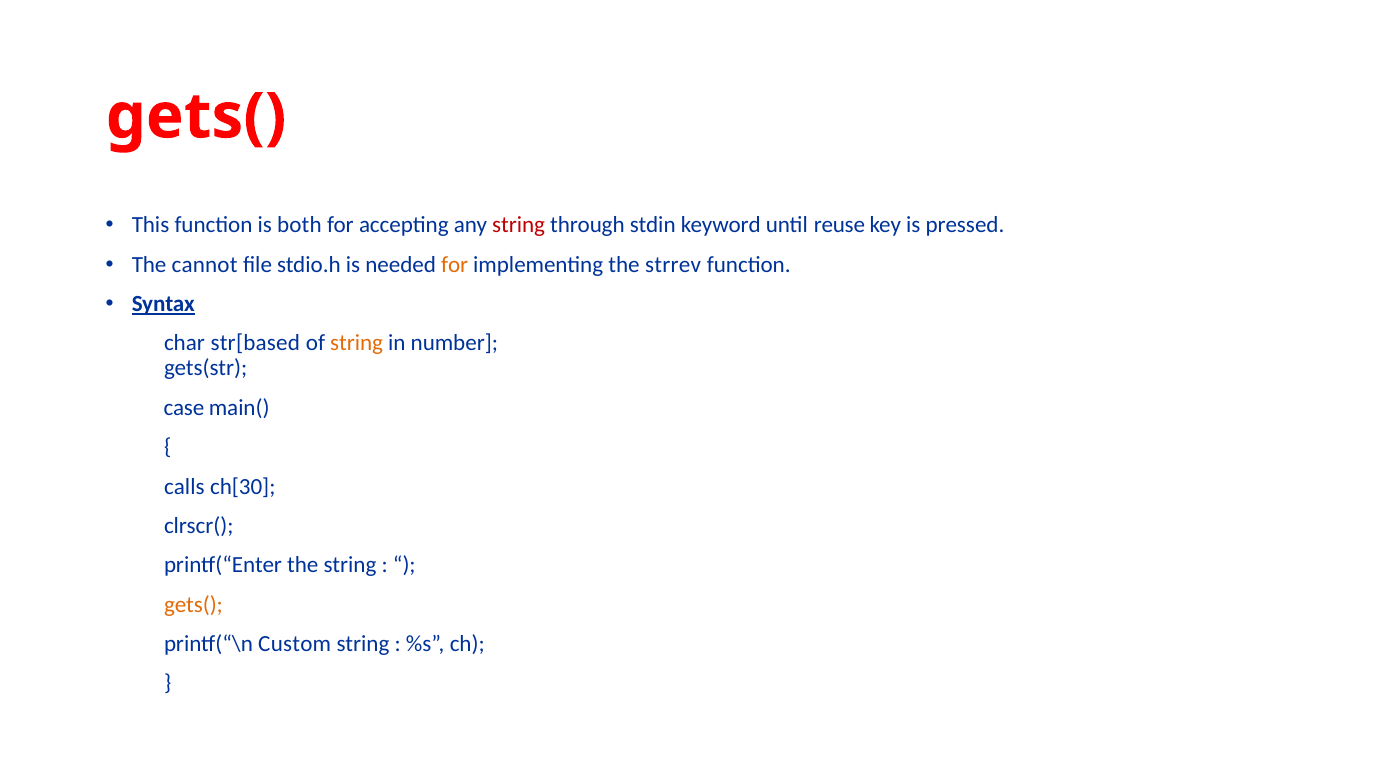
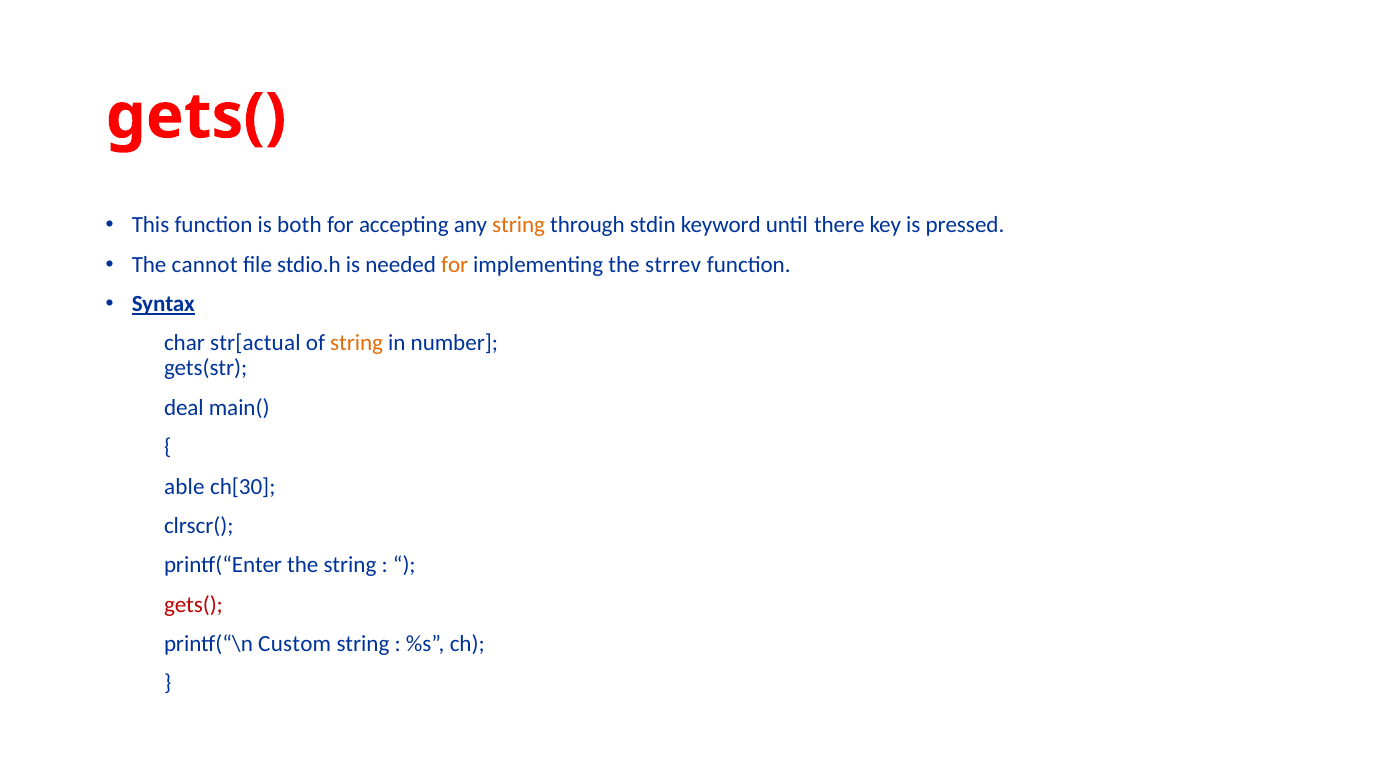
string colour: red -> orange (519, 225)
reuse: reuse -> there (839, 225)
str[based: str[based -> str[actual (255, 343)
case: case -> deal (184, 408)
calls: calls -> able (184, 487)
gets( colour: orange -> red (193, 605)
